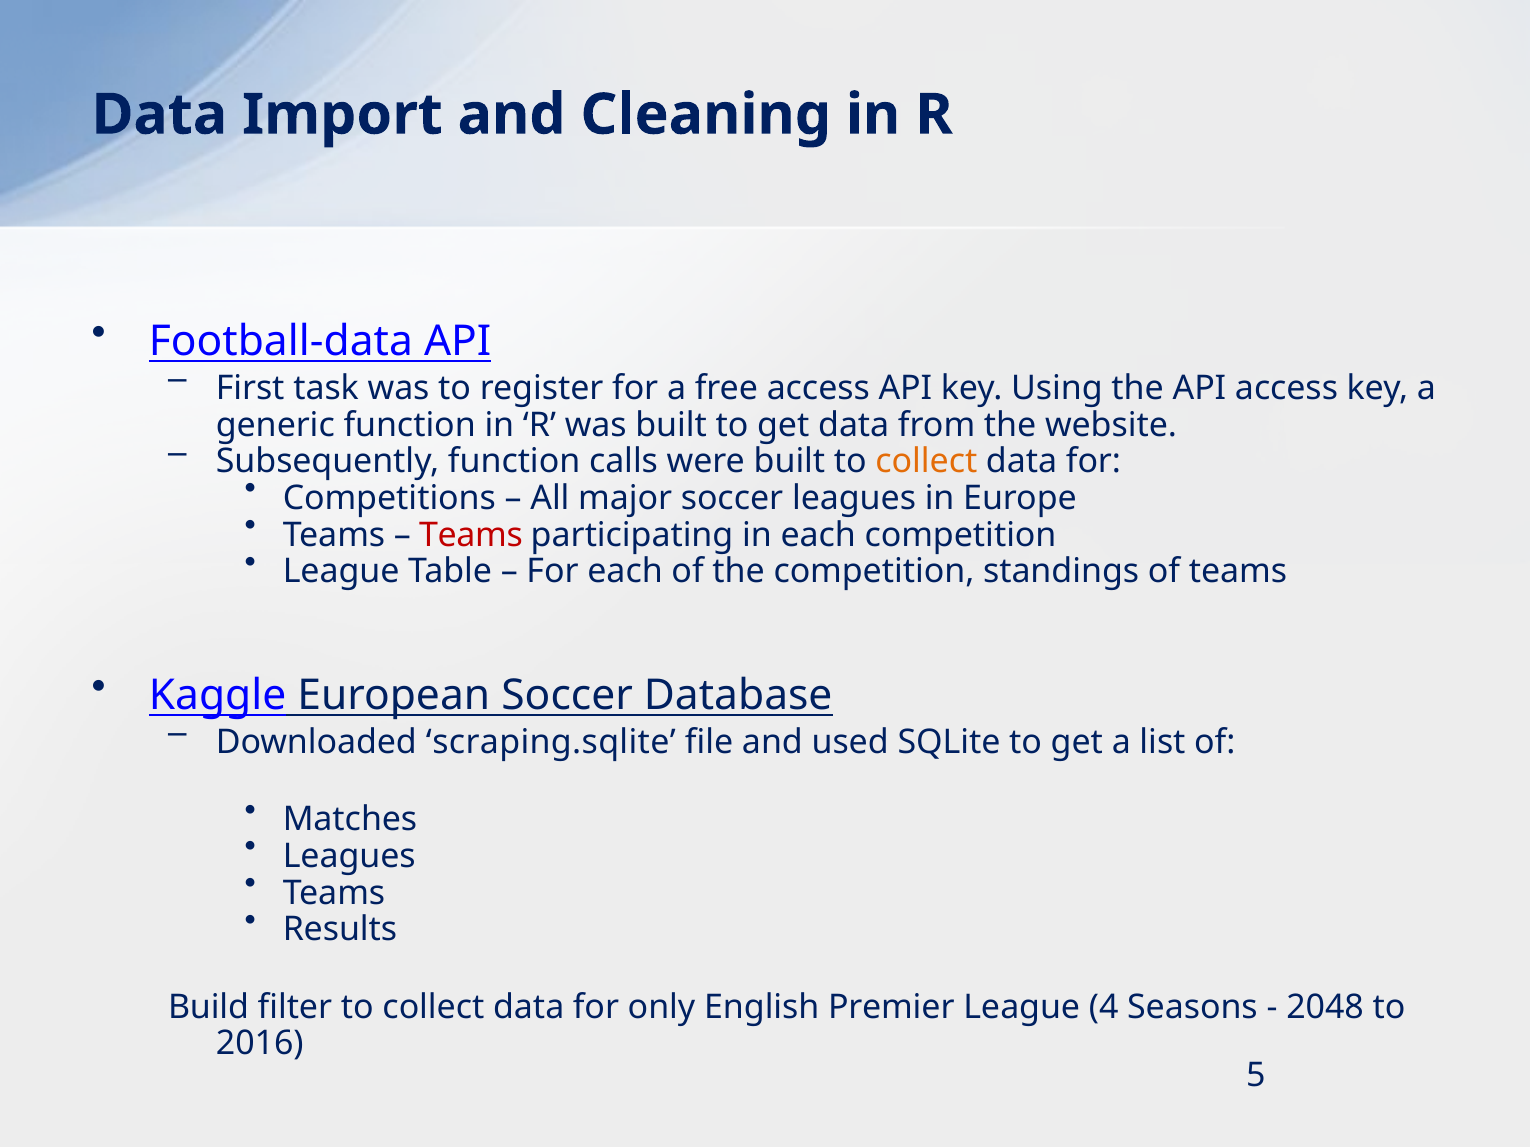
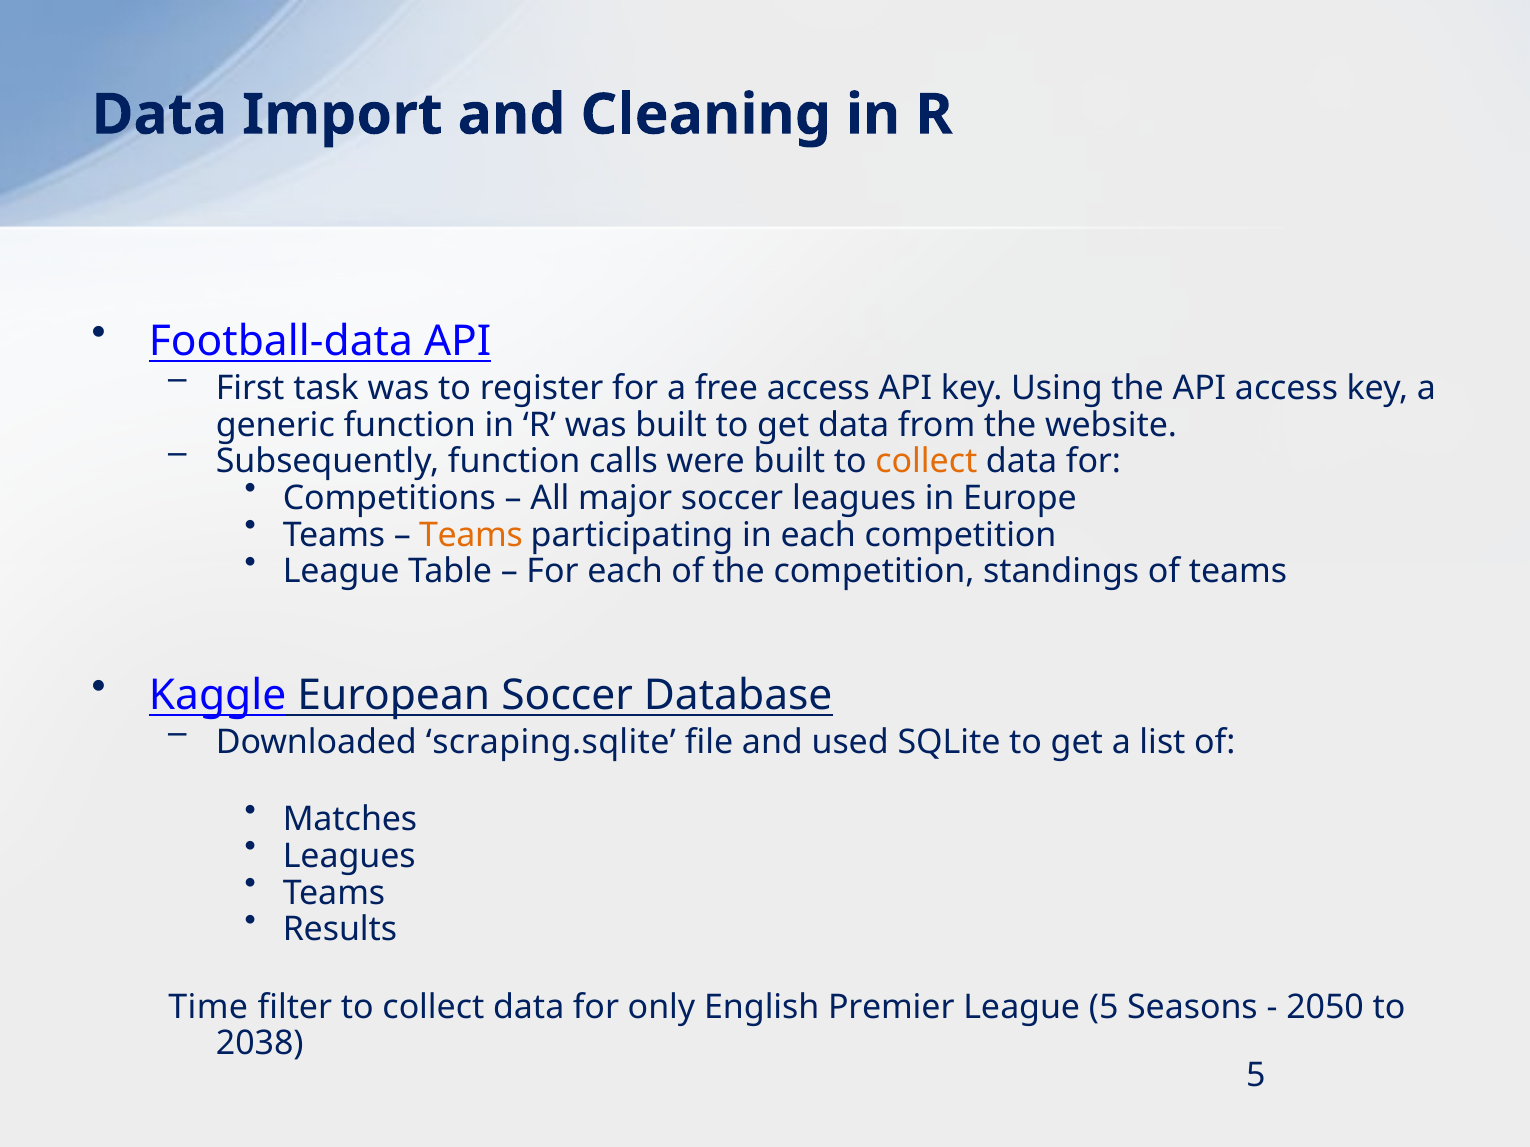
Teams colour: red -> orange (471, 535)
Build: Build -> Time (208, 1008)
League 4: 4 -> 5 (1104, 1008)
2048: 2048 -> 2050 (1325, 1008)
2016: 2016 -> 2038 (260, 1044)
